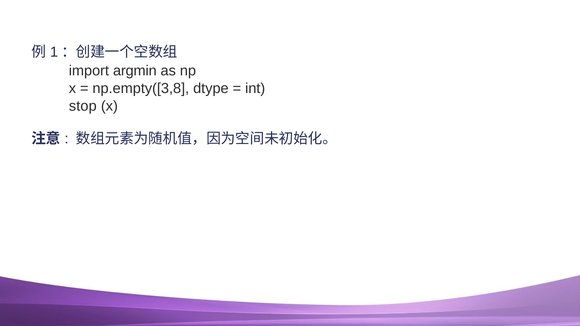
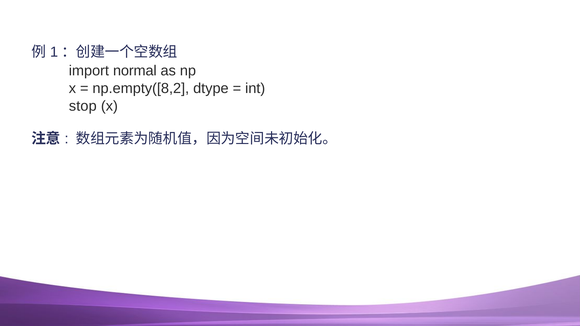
argmin: argmin -> normal (135, 71)
np.empty([3,8: np.empty([3,8 -> np.empty([8,2 (141, 88)
